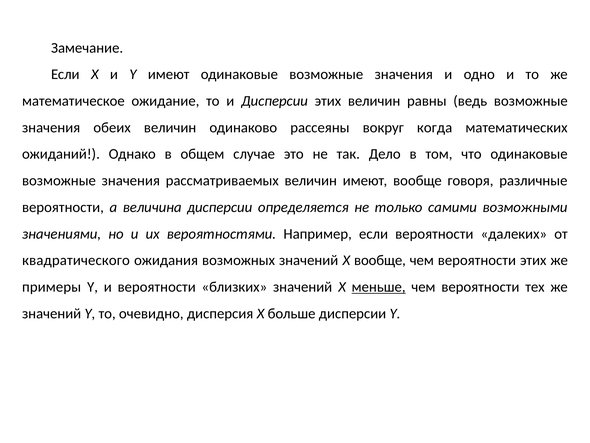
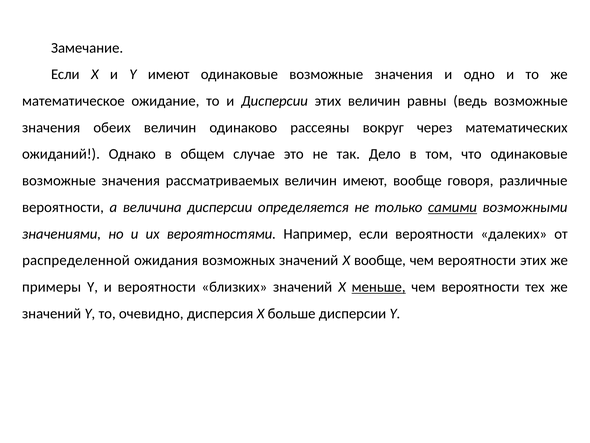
когда: когда -> через (435, 127)
самими underline: none -> present (452, 207)
квадратического: квадратического -> распределенной (76, 260)
